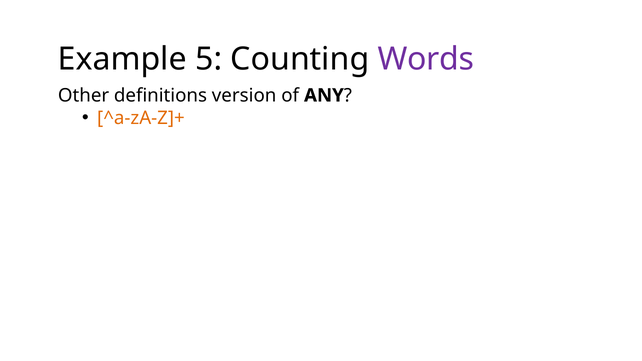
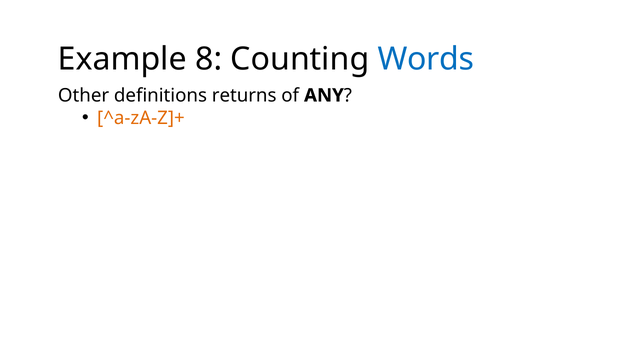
5: 5 -> 8 (209, 59)
Words colour: purple -> blue (426, 59)
version: version -> returns (244, 95)
